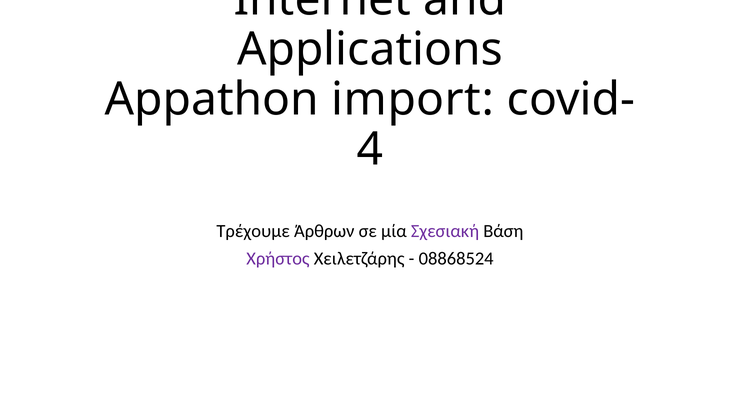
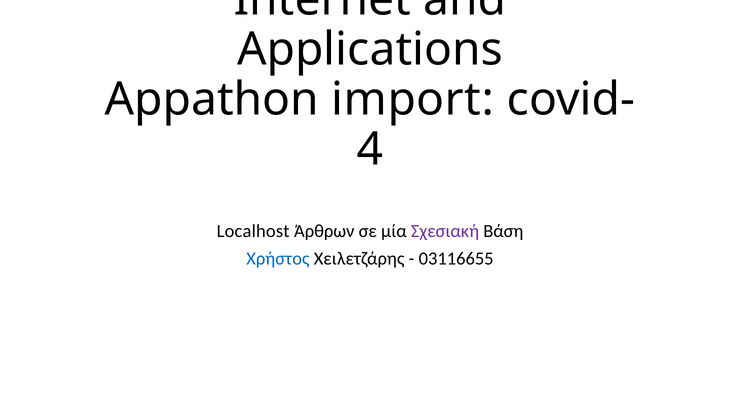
Τρέχουμε: Τρέχουμε -> Localhost (253, 231)
Χρήστος colour: purple -> blue (278, 259)
08868524: 08868524 -> 03116655 (456, 259)
